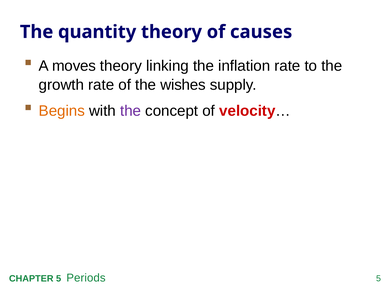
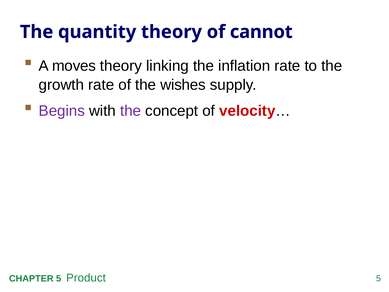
causes: causes -> cannot (261, 32)
Begins colour: orange -> purple (62, 111)
Periods: Periods -> Product (86, 278)
